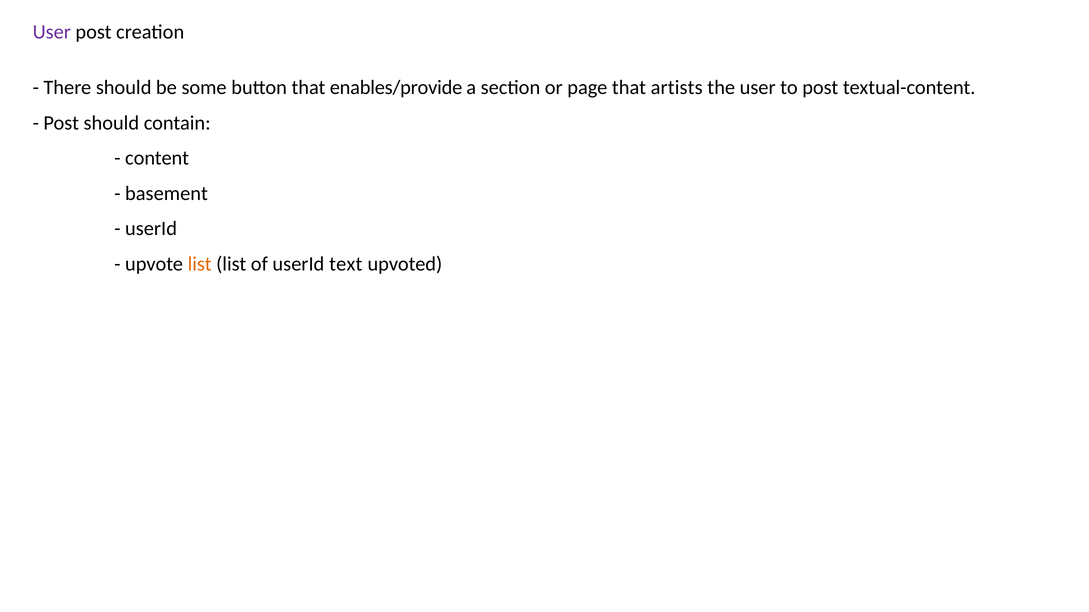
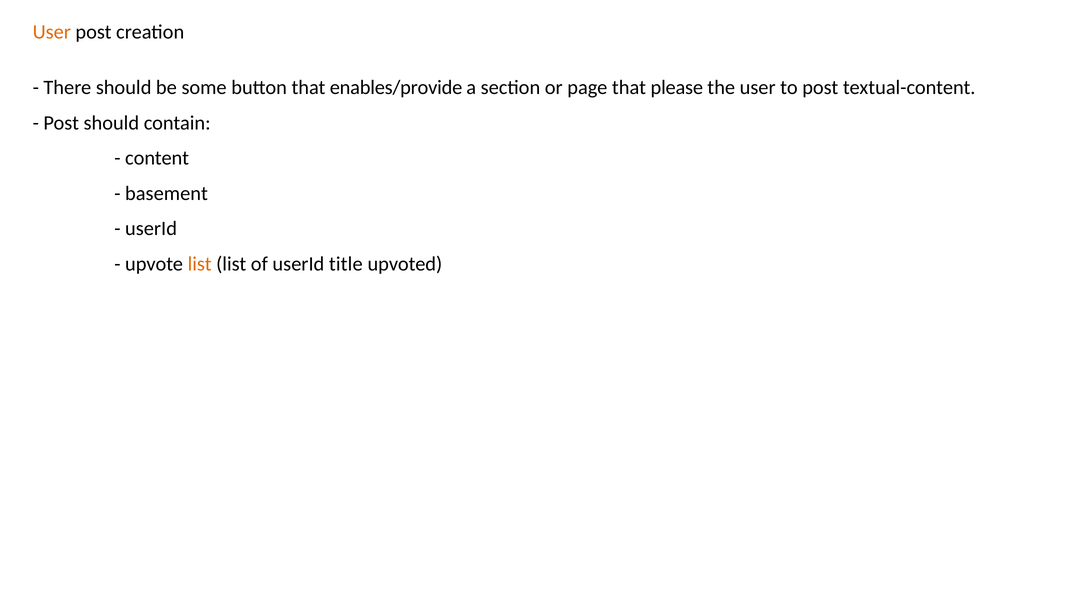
User colour: purple -> orange (52, 32)
artists: artists -> please (677, 88)
text: text -> title (346, 264)
